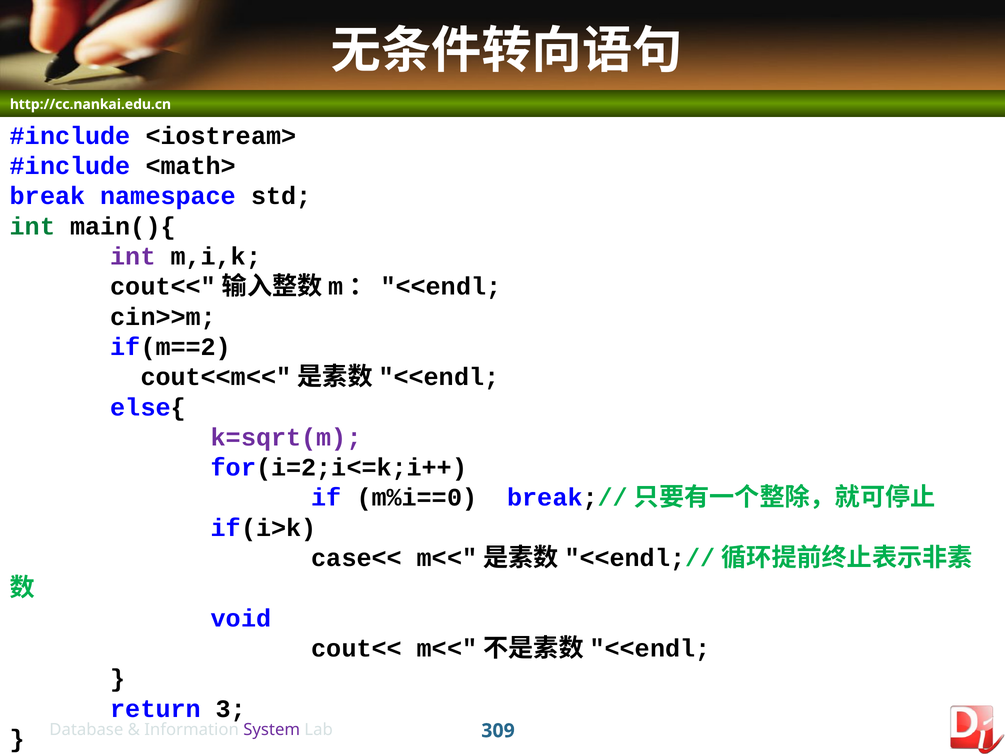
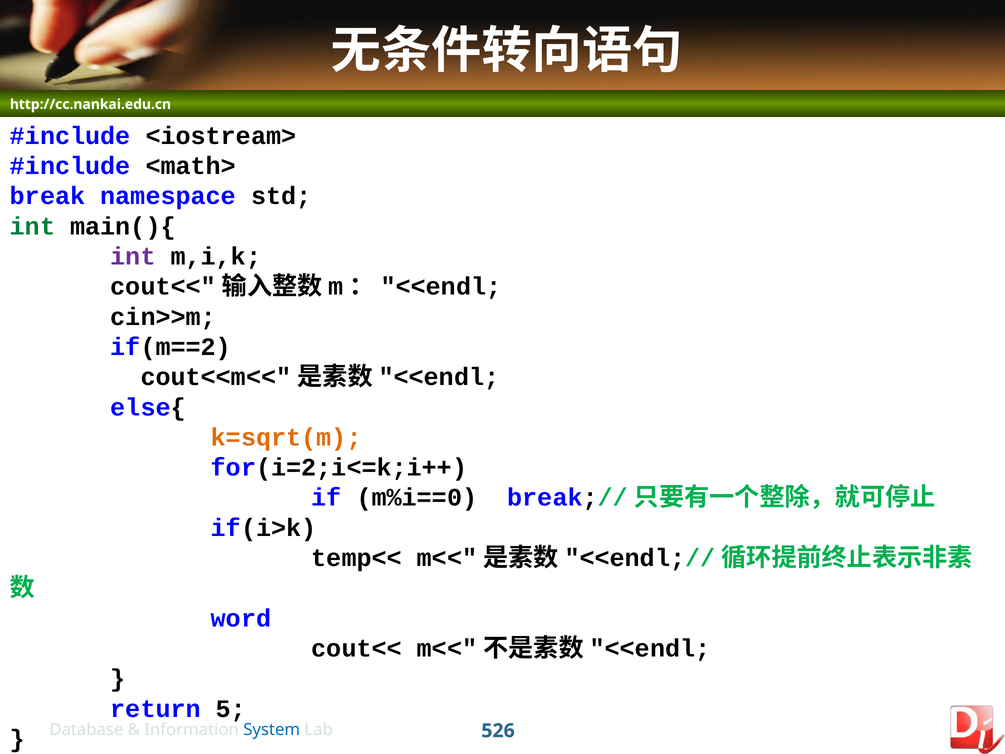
k=sqrt(m colour: purple -> orange (286, 437)
case<<: case<< -> temp<< (357, 558)
void: void -> word (241, 618)
3: 3 -> 5 (231, 709)
System colour: purple -> blue (272, 729)
309: 309 -> 526 (498, 731)
